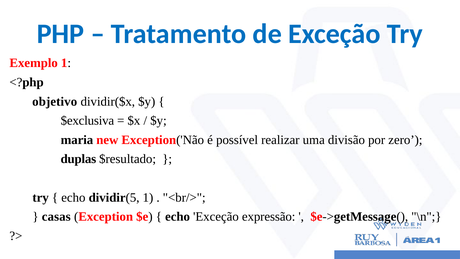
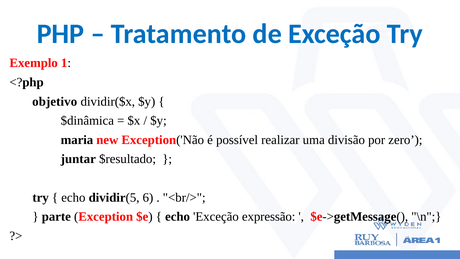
$exclusiva: $exclusiva -> $dinâmica (87, 121)
duplas: duplas -> juntar (78, 159)
dividir(5 1: 1 -> 6 (148, 197)
casas: casas -> parte (56, 216)
